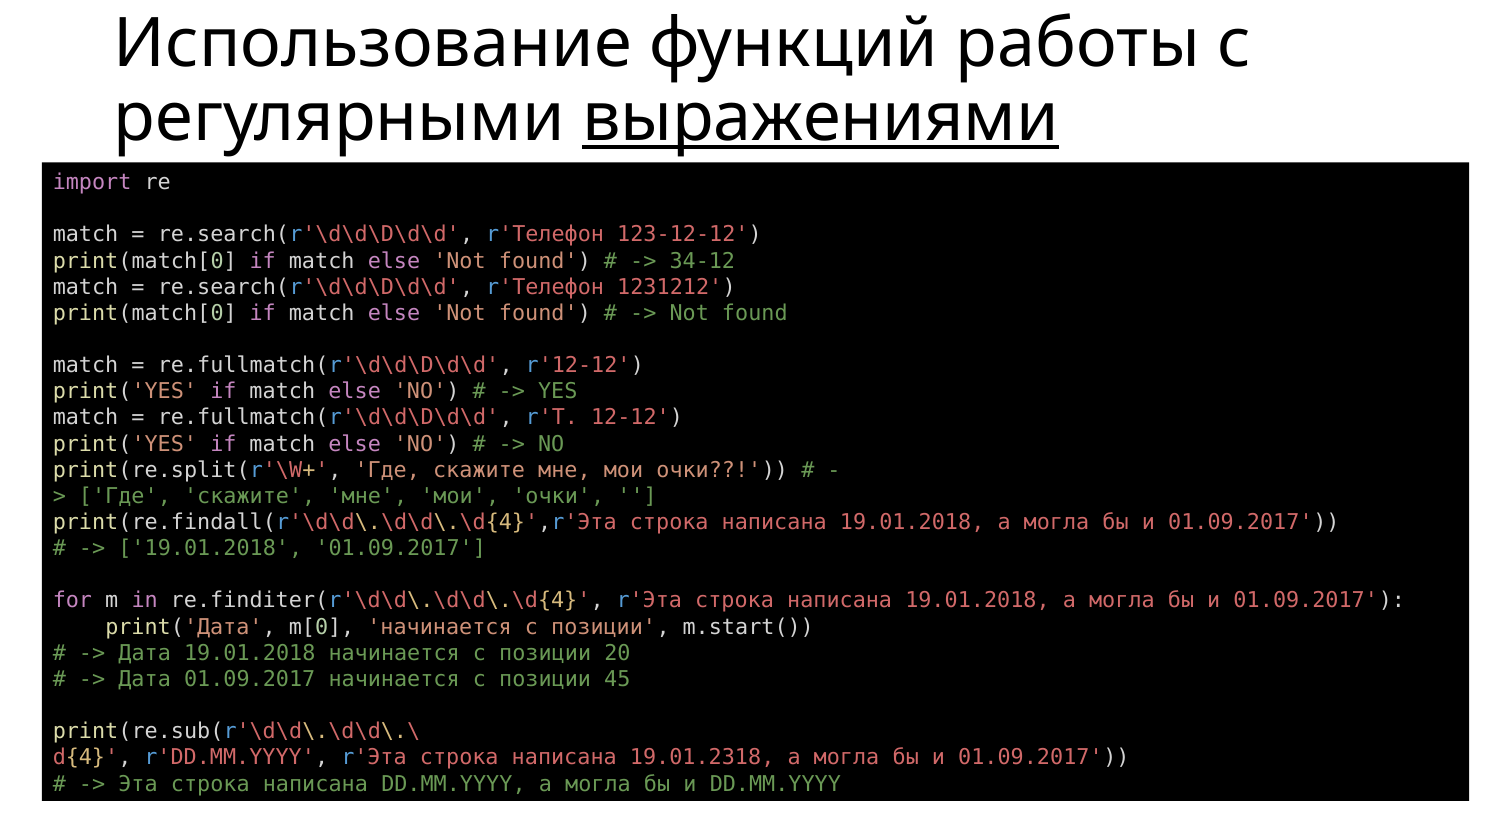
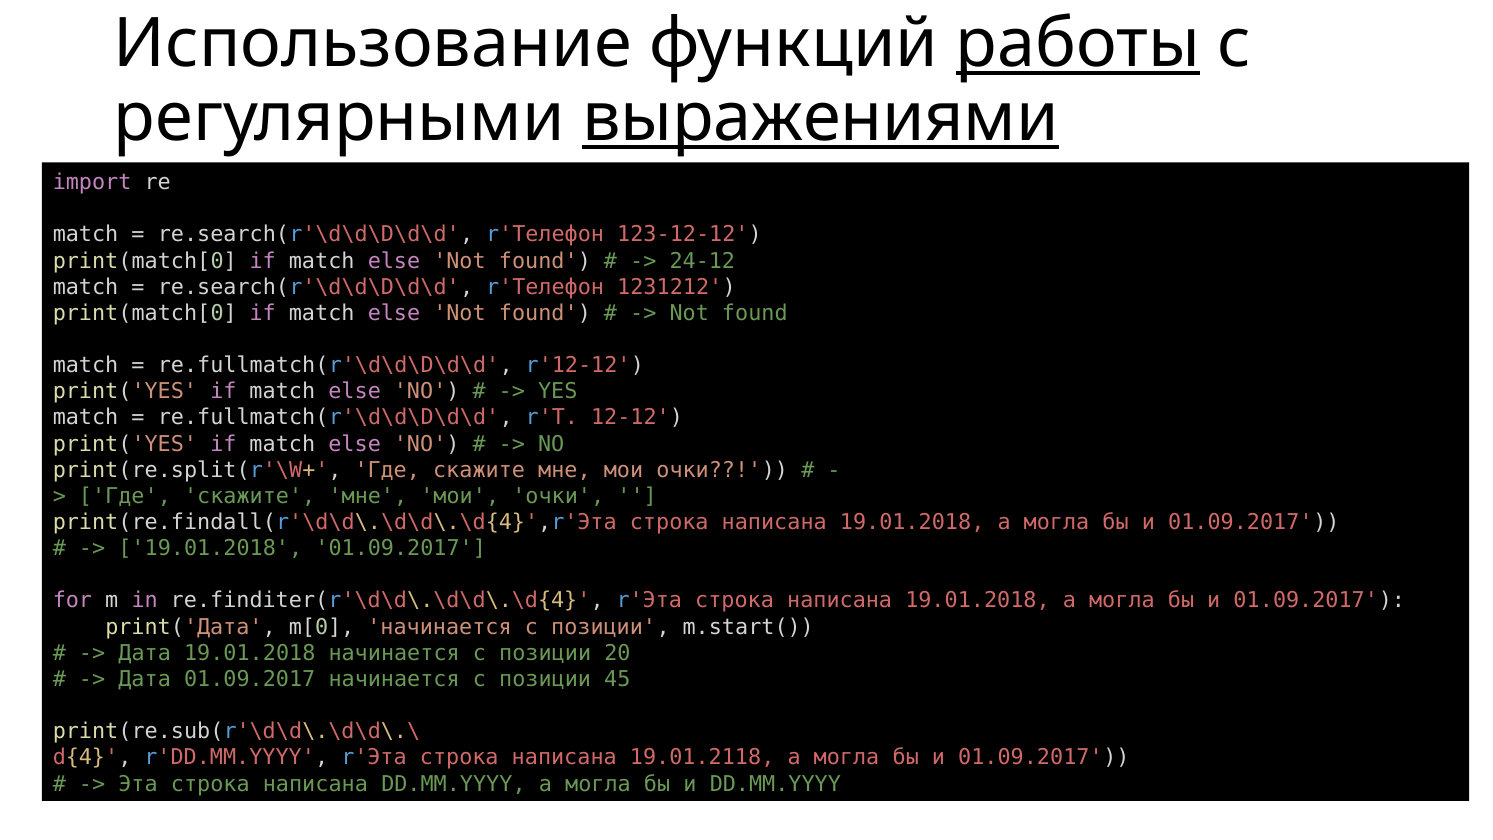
работы underline: none -> present (1078, 44)
34-12: 34-12 -> 24-12 (702, 261)
19.01.2318: 19.01.2318 -> 19.01.2118 (702, 757)
